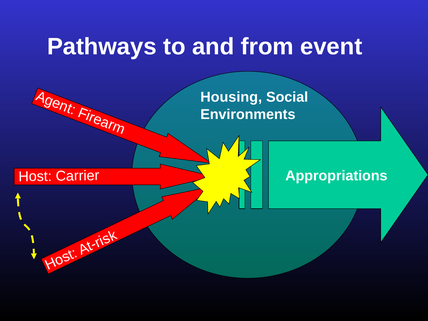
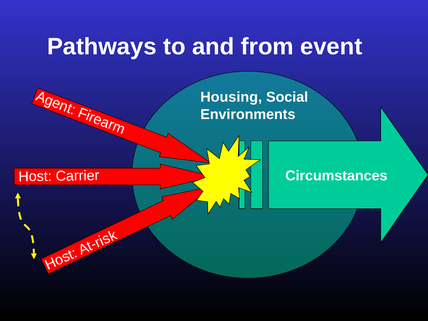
Appropriations: Appropriations -> Circumstances (336, 176)
